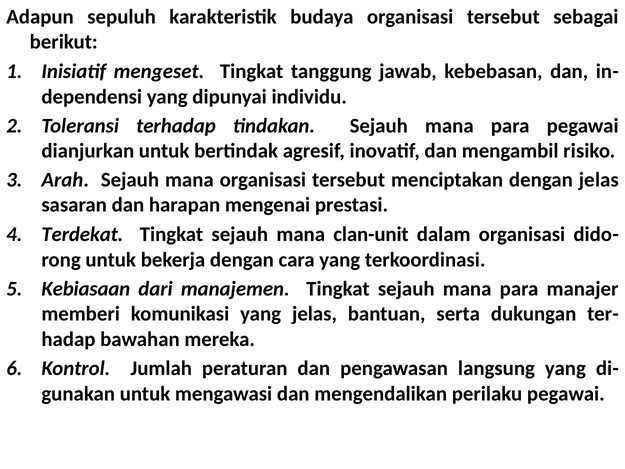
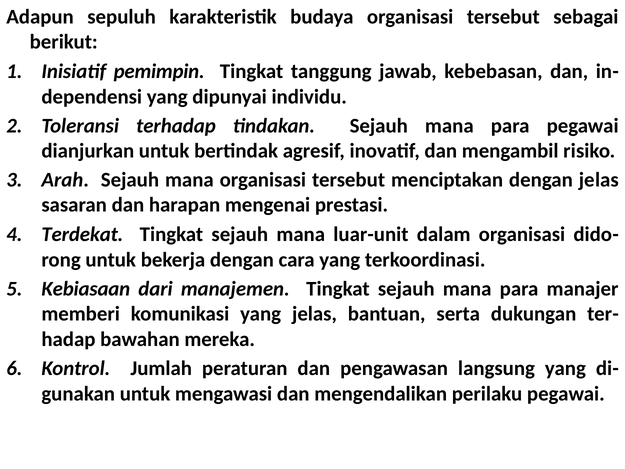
mengeset: mengeset -> pemimpin (159, 71)
clan-unit: clan-unit -> luar-unit (371, 234)
